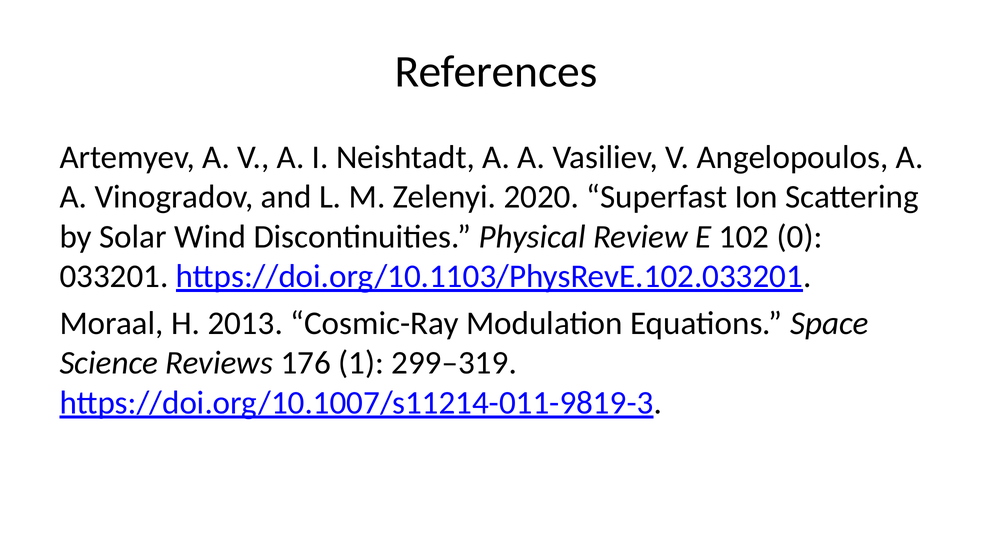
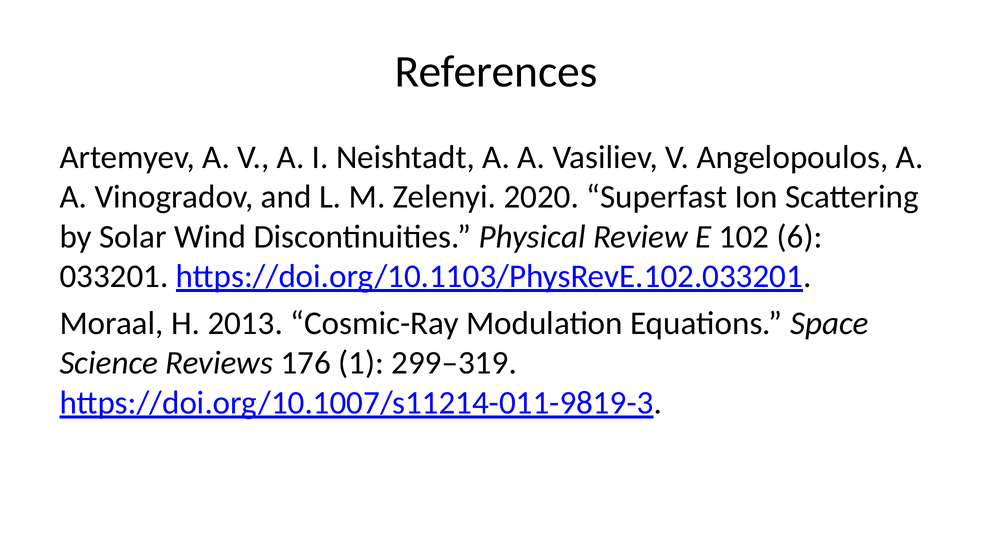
0: 0 -> 6 (800, 237)
